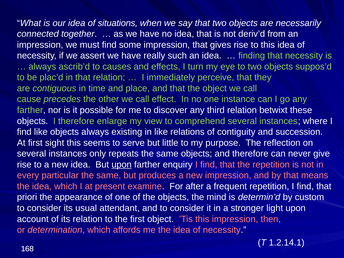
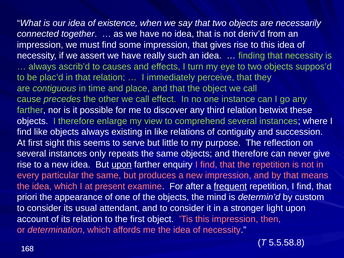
situations: situations -> existence (118, 23)
frequent underline: none -> present (230, 186)
1.2.14.1: 1.2.14.1 -> 5.5.58.8 (287, 243)
